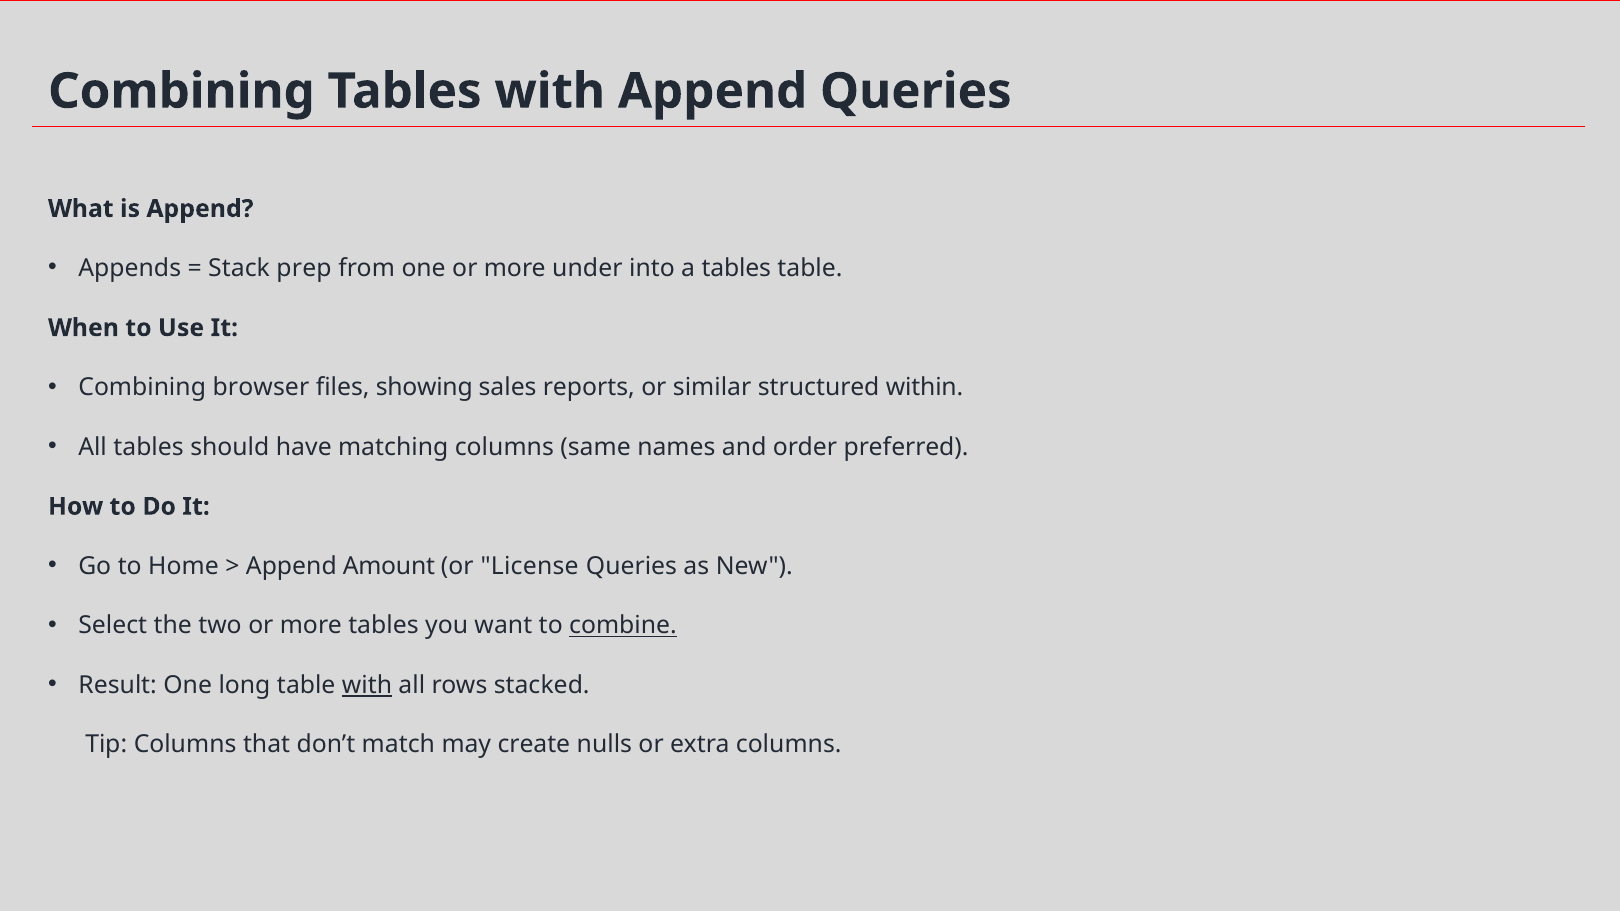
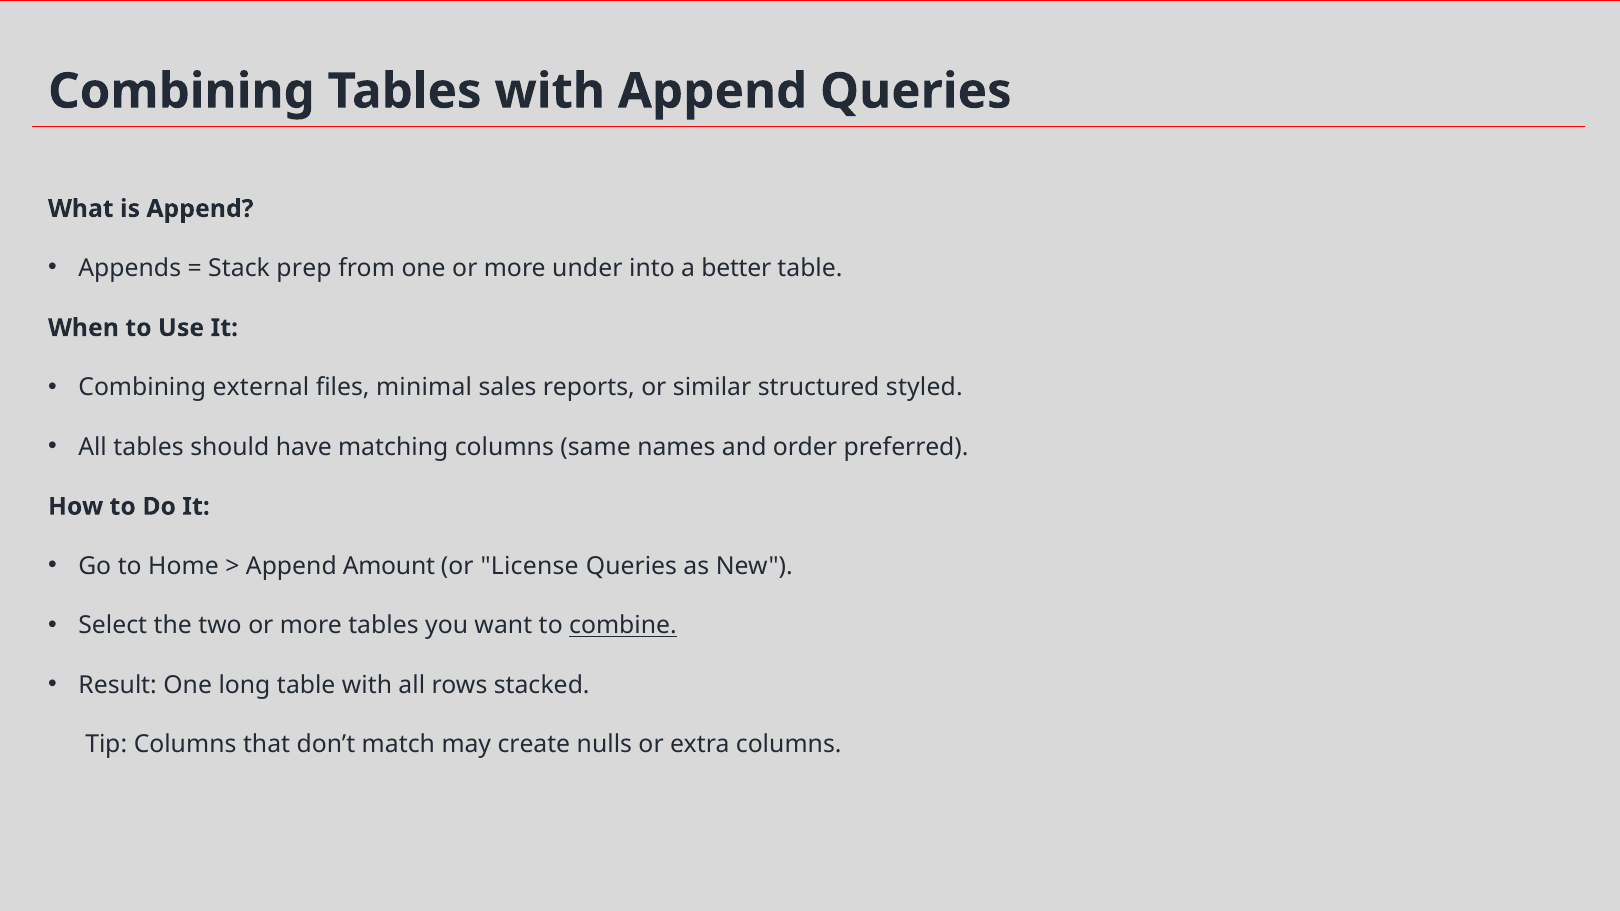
a tables: tables -> better (736, 268)
browser: browser -> external (261, 388)
showing: showing -> minimal (424, 388)
within: within -> styled (924, 388)
with underline: present -> none (367, 685)
